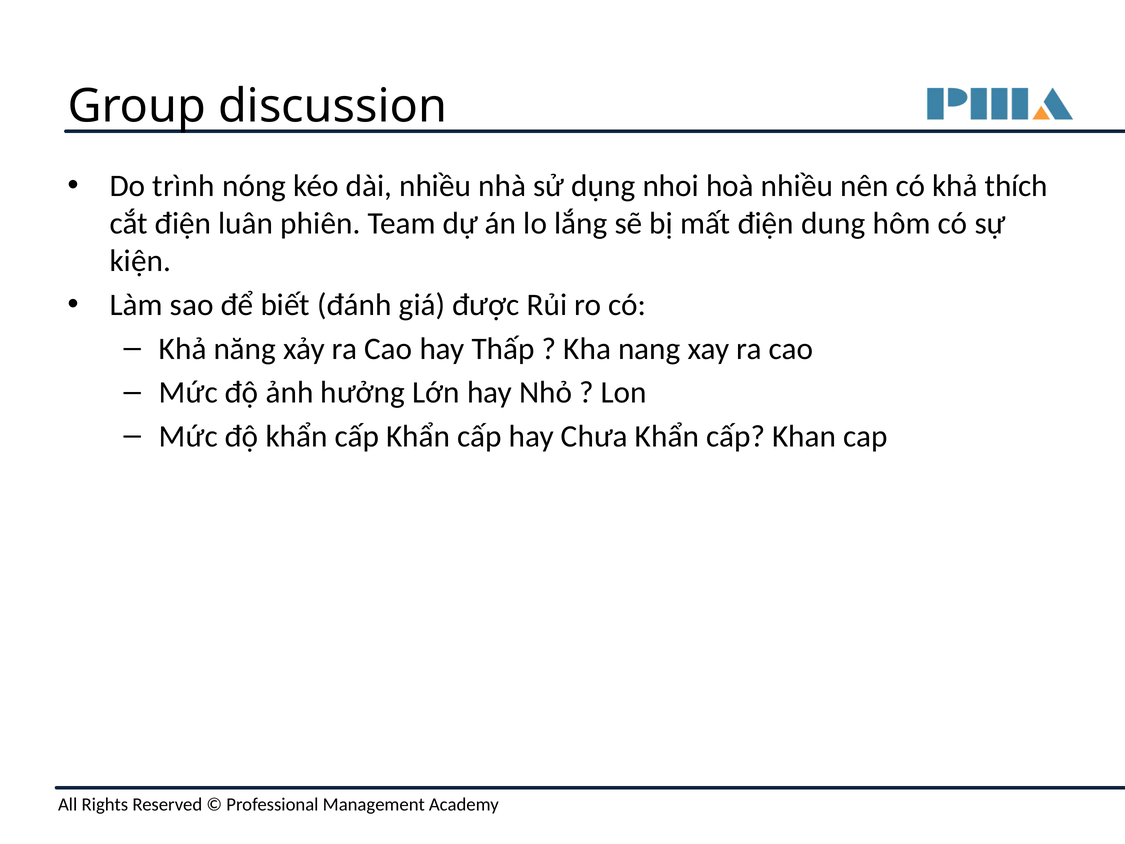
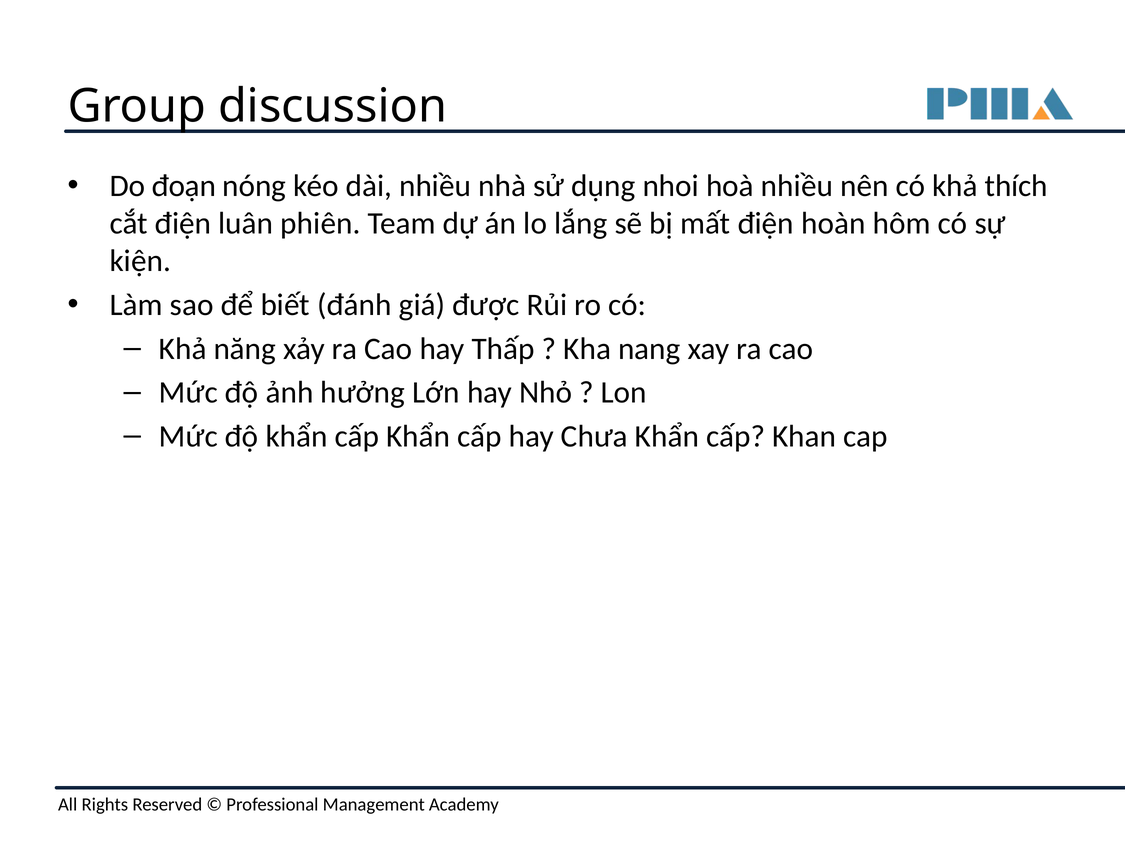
trình: trình -> đoạn (184, 186)
dung: dung -> hoàn (833, 224)
